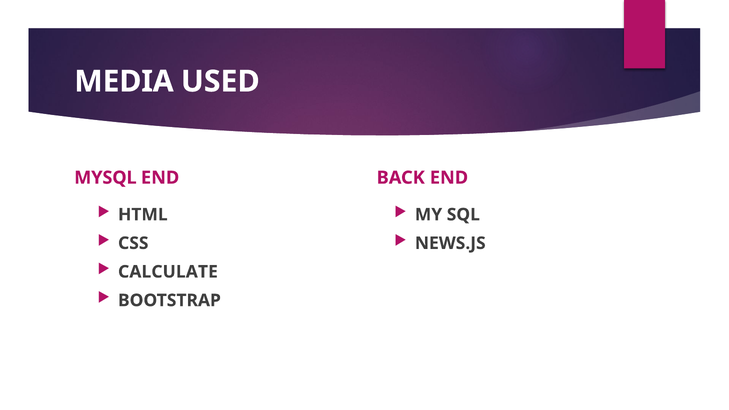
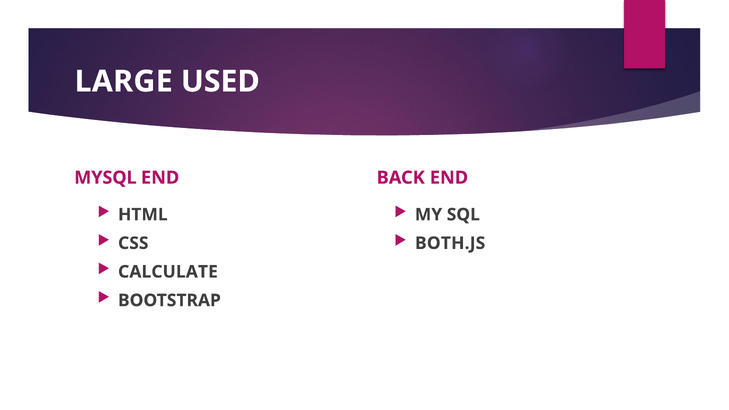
MEDIA: MEDIA -> LARGE (124, 81)
NEWS.JS: NEWS.JS -> BOTH.JS (450, 243)
